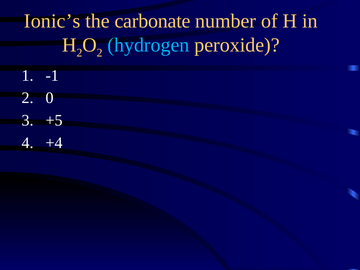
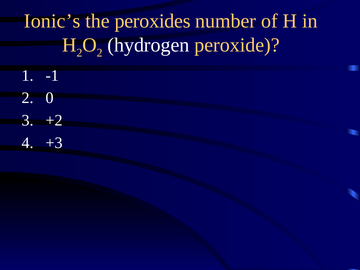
carbonate: carbonate -> peroxides (153, 21)
hydrogen colour: light blue -> white (148, 45)
+5: +5 -> +2 (54, 120)
+4: +4 -> +3 (54, 143)
